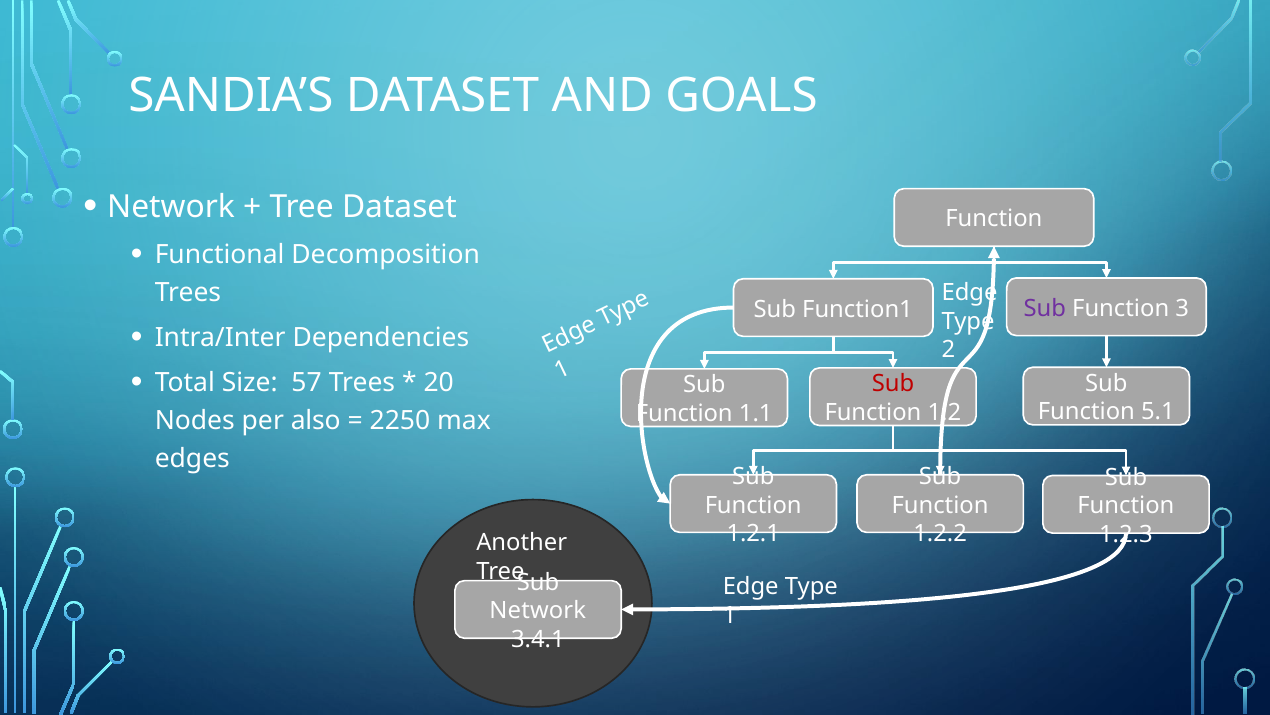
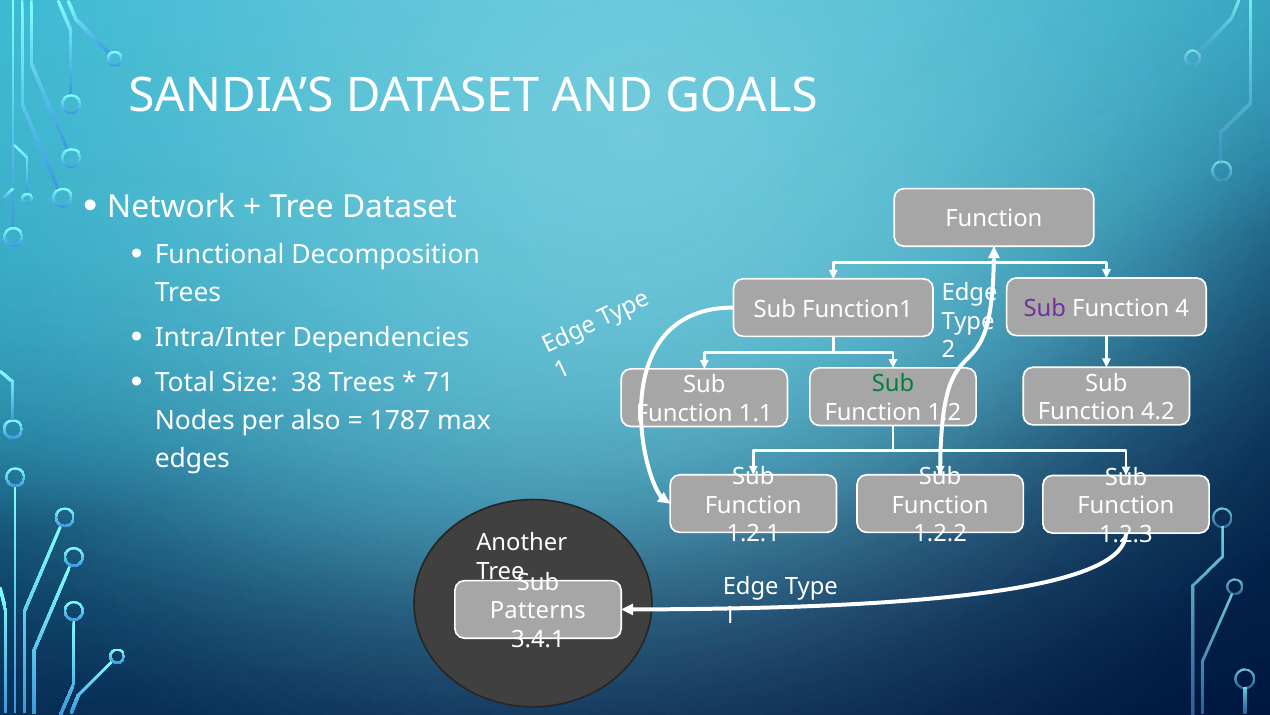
3: 3 -> 4 (1182, 308)
57: 57 -> 38 (307, 382)
20: 20 -> 71 (439, 382)
Sub colour: red -> green (893, 384)
5.1: 5.1 -> 4.2 (1158, 412)
2250: 2250 -> 1787 (400, 420)
Network: Network -> Patterns (538, 611)
